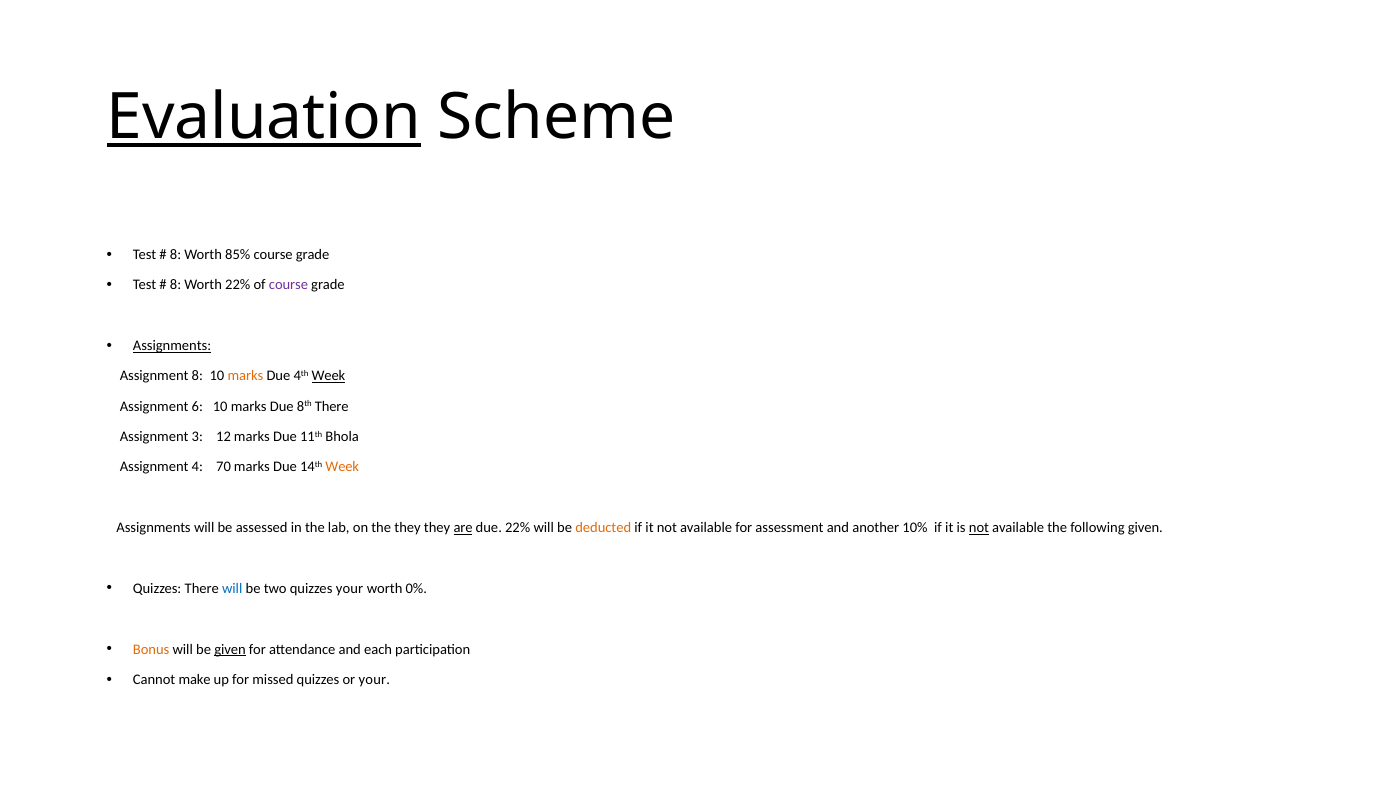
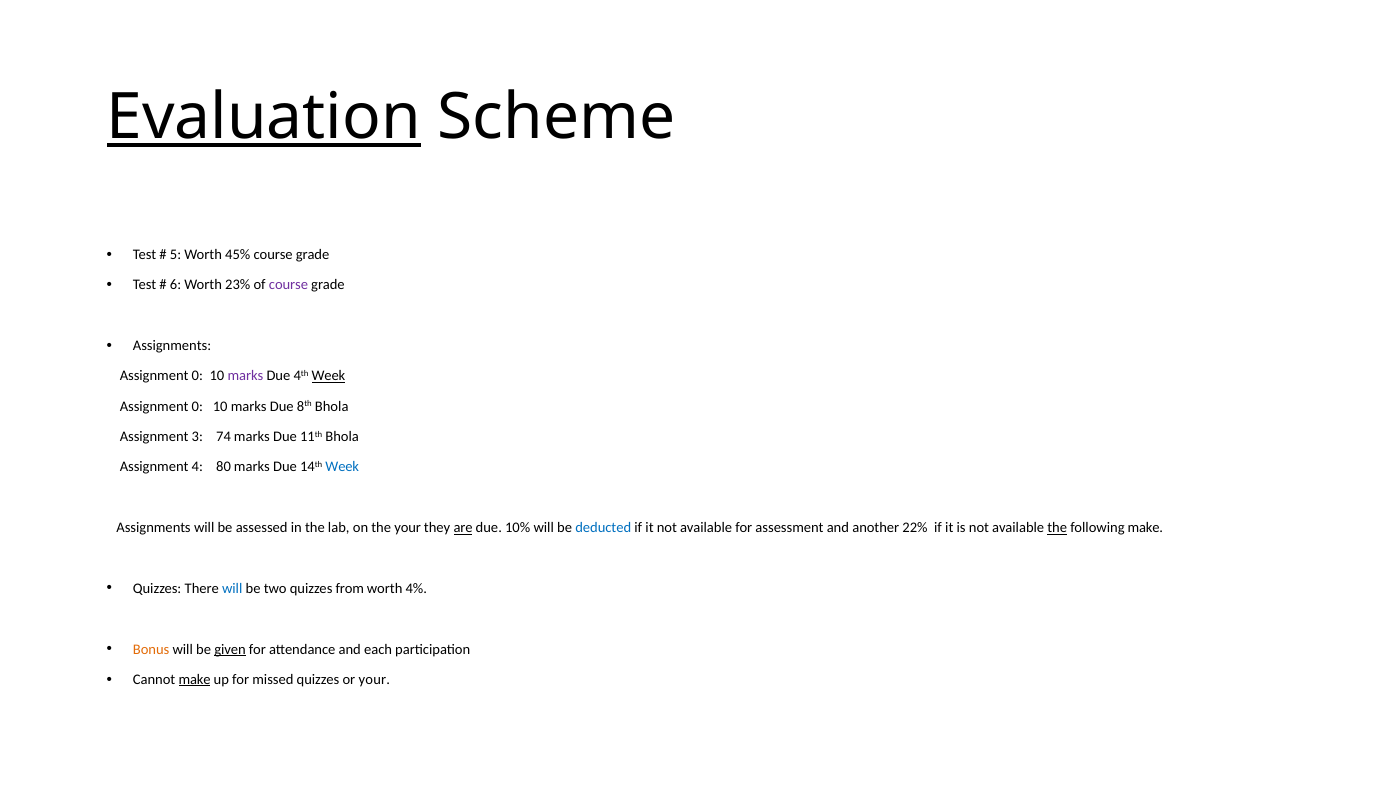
8: 8 -> 5 (176, 255)
85%: 85% -> 45% (238, 255)
8: 8 -> 6 (176, 285)
Worth 22%: 22% -> 23% (238, 285)
Assignments underline: present -> none (172, 346)
8: 8 -> 0 (197, 376)
marks colour: orange -> purple (245, 376)
6: 6 -> 0 (197, 406)
8th There: There -> Bhola (332, 406)
12: 12 -> 74 (224, 437)
70: 70 -> 80 (224, 467)
Week colour: orange -> blue (342, 467)
the they: they -> your (408, 528)
due 22%: 22% -> 10% (518, 528)
deducted colour: orange -> blue (603, 528)
10%: 10% -> 22% (915, 528)
not underline: present -> none (979, 528)
the underline: none -> present (1057, 528)
following given: given -> make (1145, 528)
quizzes your: your -> from (350, 588)
0%: 0% -> 4% (416, 588)
make underline: none -> present (195, 680)
